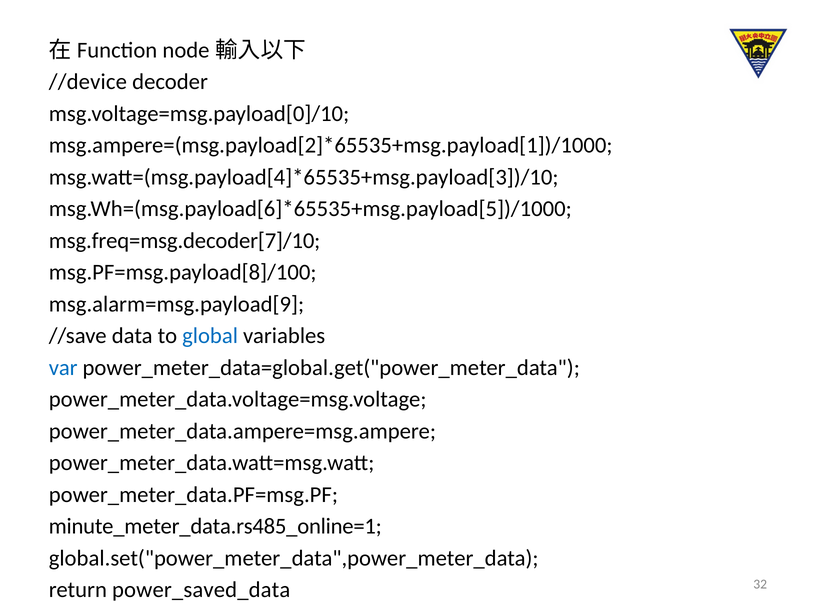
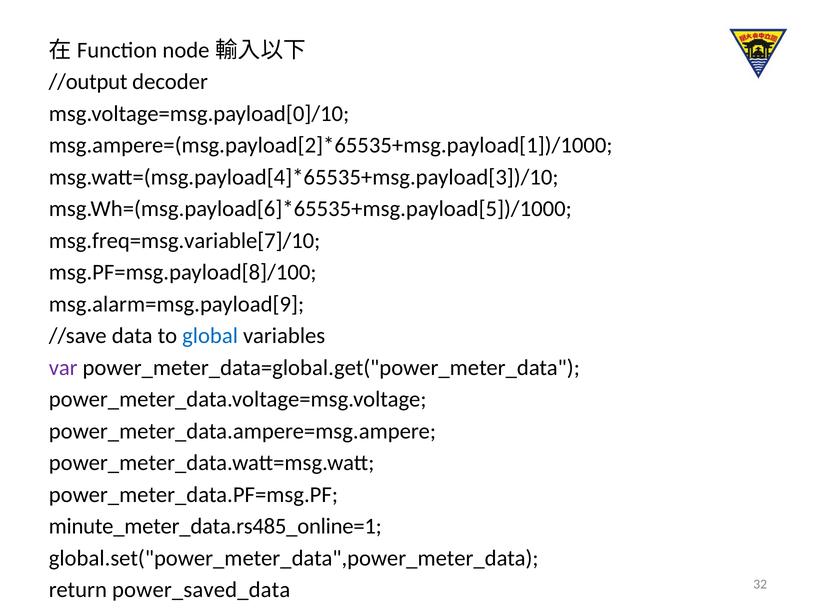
//device: //device -> //output (88, 82)
msg.freq=msg.decoder[7]/10: msg.freq=msg.decoder[7]/10 -> msg.freq=msg.variable[7]/10 (185, 241)
var colour: blue -> purple (63, 368)
